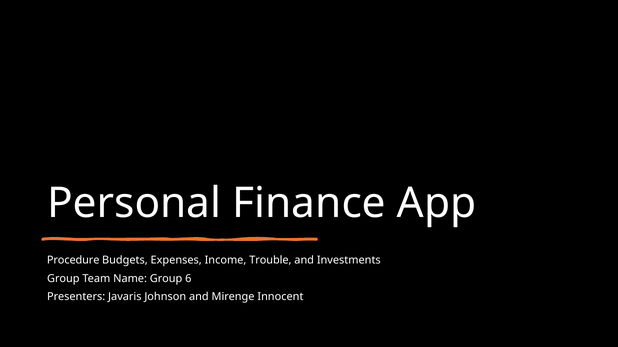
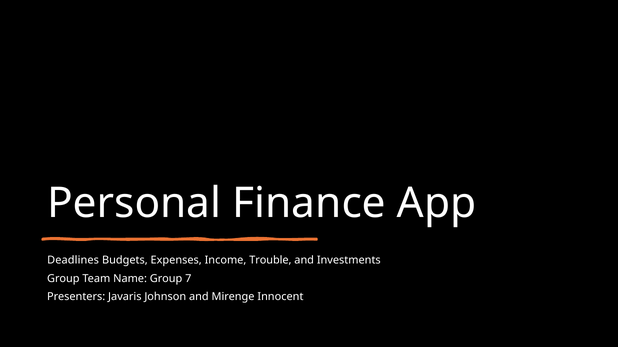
Procedure: Procedure -> Deadlines (73, 261)
6: 6 -> 7 (188, 279)
